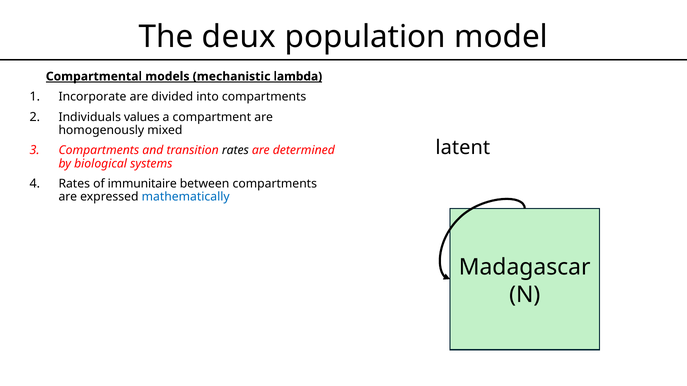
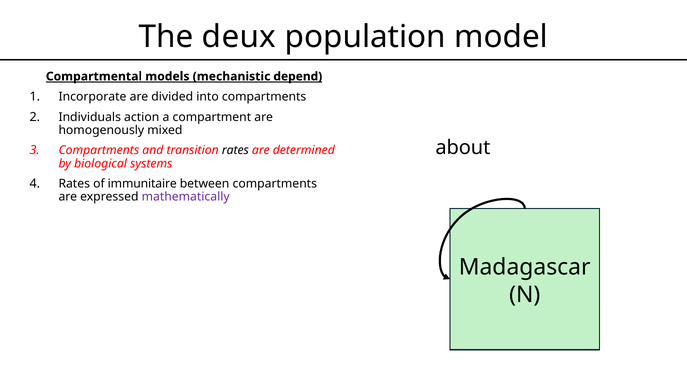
lambda: lambda -> depend (298, 77)
values: values -> action (142, 117)
latent: latent -> about (463, 148)
mathematically colour: blue -> purple (186, 197)
